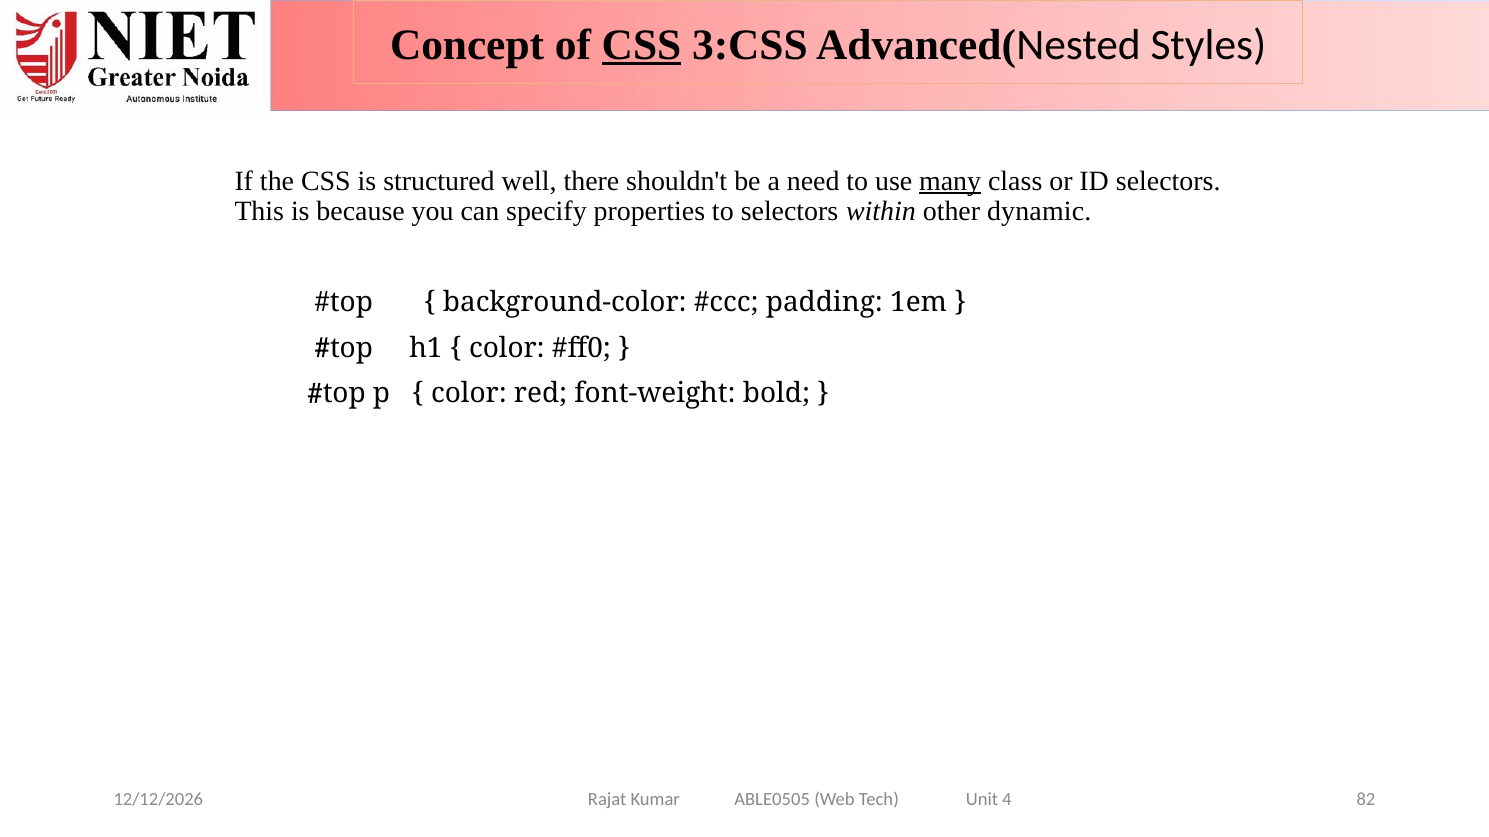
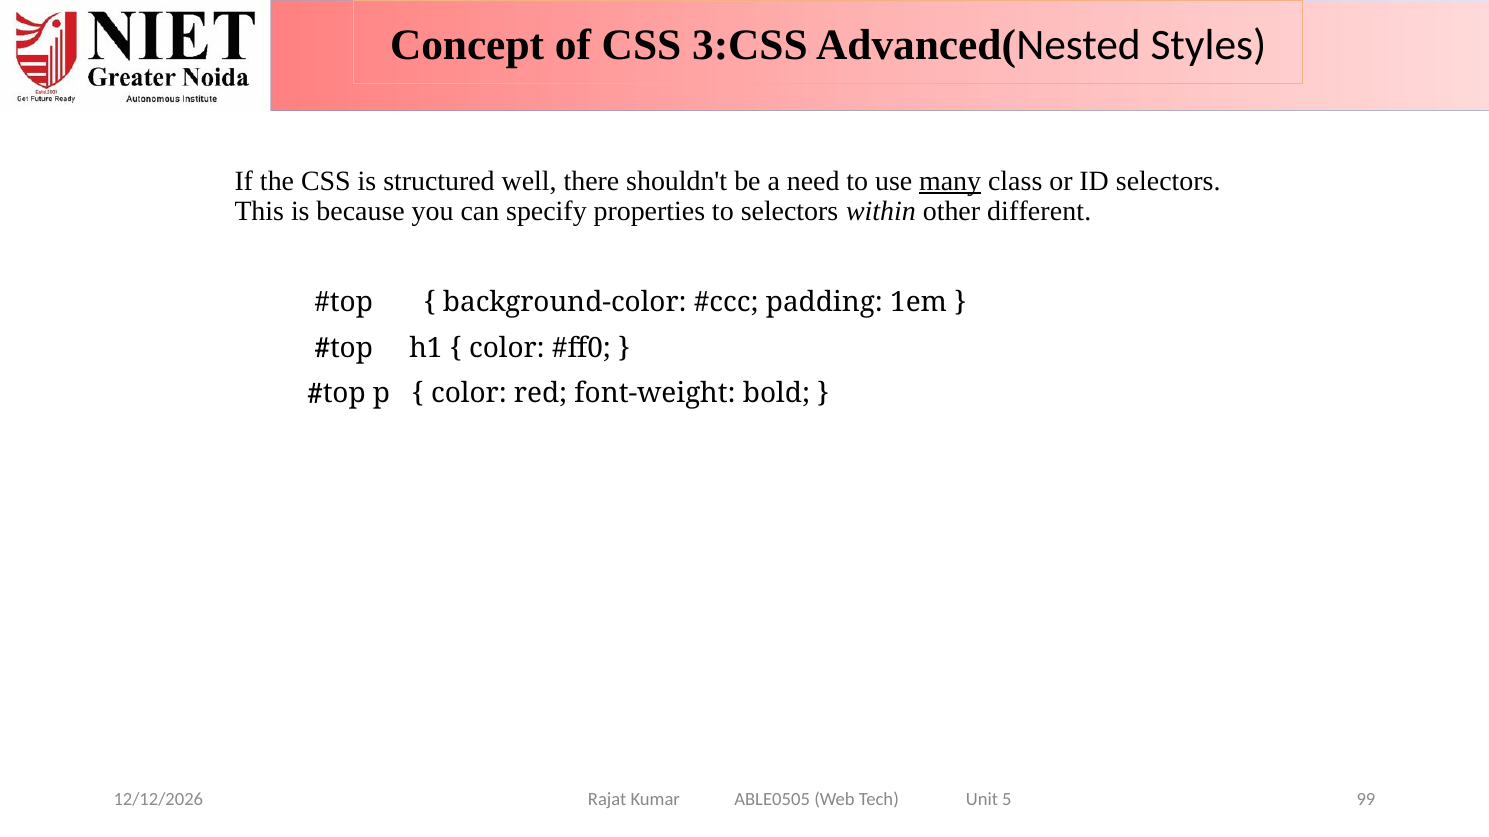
CSS underline: present -> none (641, 45)
dynamic: dynamic -> different (1039, 211)
82: 82 -> 99 (1366, 800)
4: 4 -> 5 (1007, 800)
